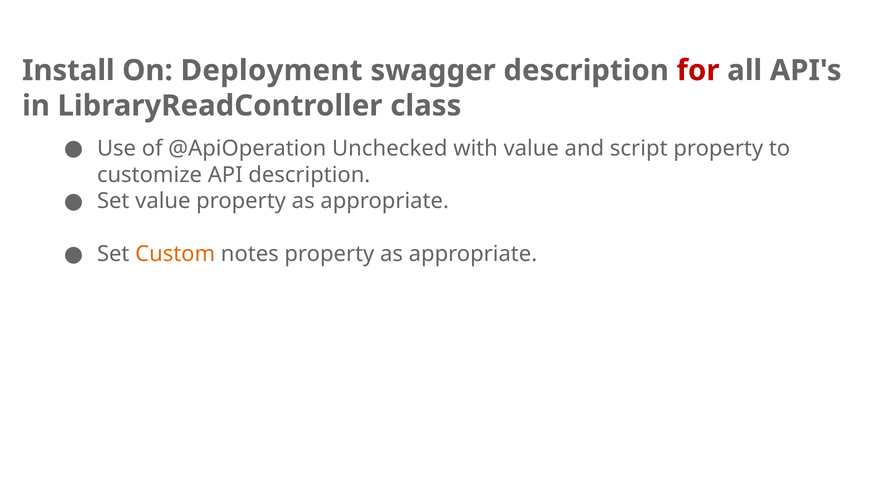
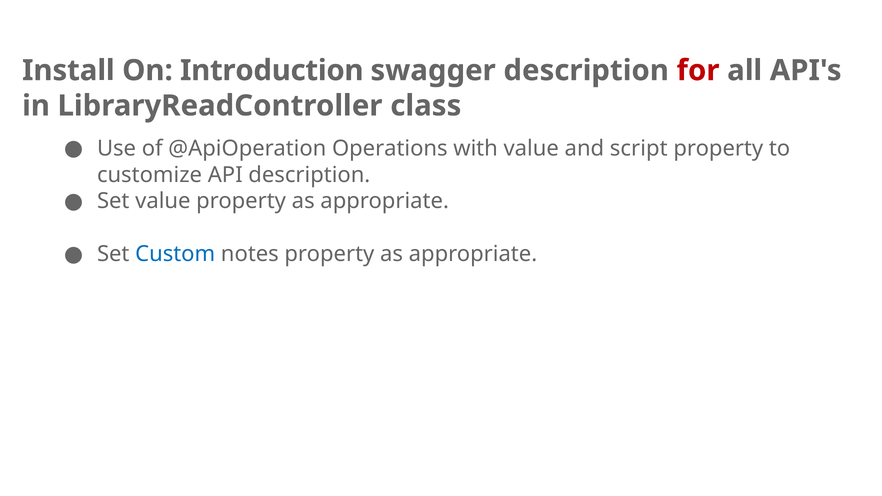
Deployment: Deployment -> Introduction (272, 71)
Unchecked: Unchecked -> Operations (390, 148)
Custom colour: orange -> blue (175, 254)
